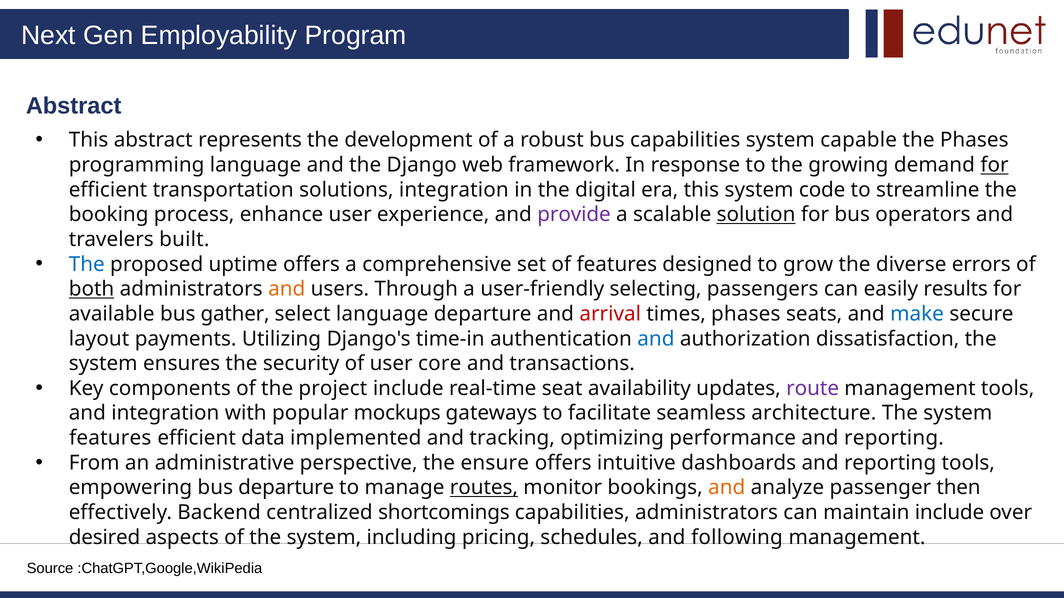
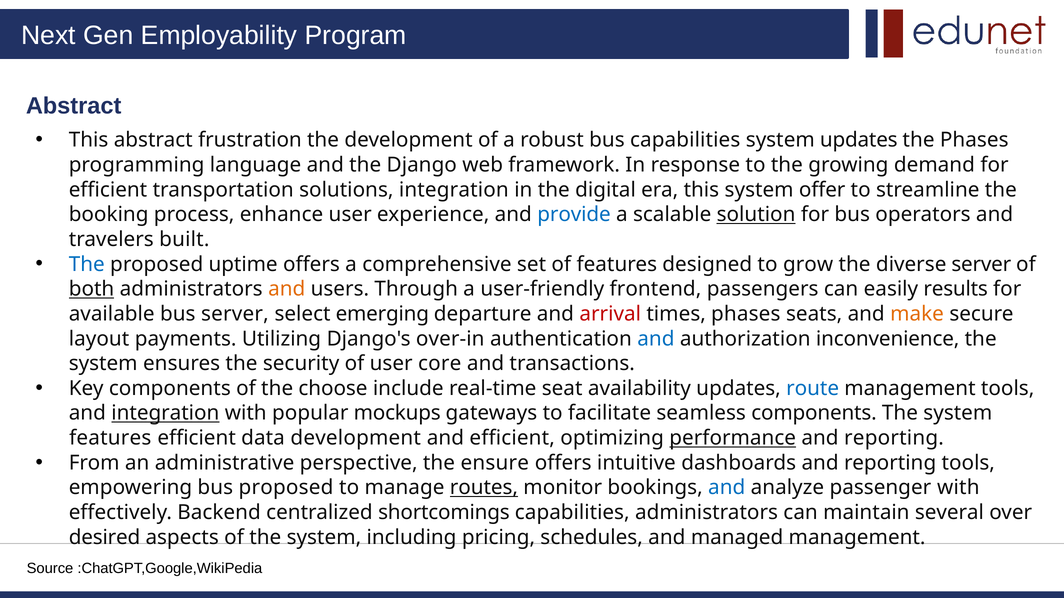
represents: represents -> frustration (250, 140)
system capable: capable -> updates (859, 140)
for underline: present -> none (994, 165)
code: code -> offer (822, 190)
provide colour: purple -> blue (574, 215)
diverse errors: errors -> server (981, 264)
selecting: selecting -> frontend (655, 289)
bus gather: gather -> server (235, 314)
select language: language -> emerging (382, 314)
make colour: blue -> orange (917, 314)
time-in: time-in -> over-in (450, 339)
dissatisfaction: dissatisfaction -> inconvenience (888, 339)
project: project -> choose (333, 389)
route colour: purple -> blue (813, 389)
integration underline: none -> present (165, 414)
seamless architecture: architecture -> components (814, 414)
data implemented: implemented -> development (356, 438)
and tracking: tracking -> efficient (512, 438)
performance underline: none -> present (733, 438)
bus departure: departure -> proposed (286, 488)
and colour: orange -> blue (727, 488)
passenger then: then -> with (958, 488)
maintain include: include -> several (949, 513)
following: following -> managed (737, 538)
